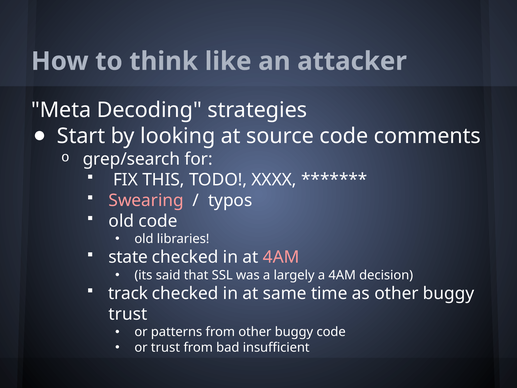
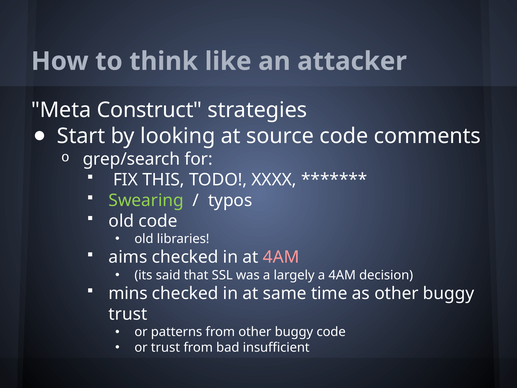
Decoding: Decoding -> Construct (149, 110)
Swearing colour: pink -> light green (146, 200)
state: state -> aims (128, 257)
track: track -> mins (128, 293)
